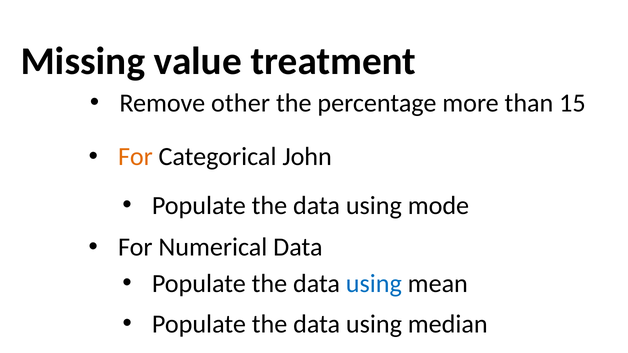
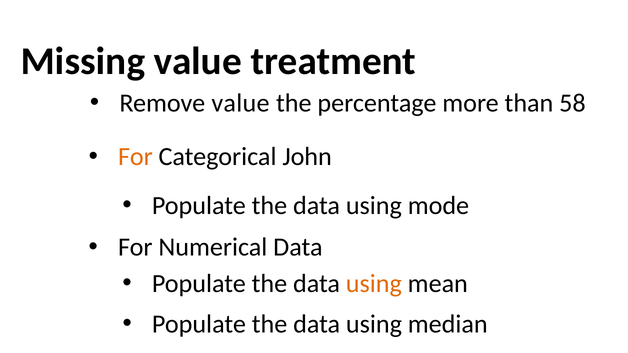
Remove other: other -> value (240, 103)
15: 15 -> 58 (572, 103)
using colour: blue -> orange (374, 284)
